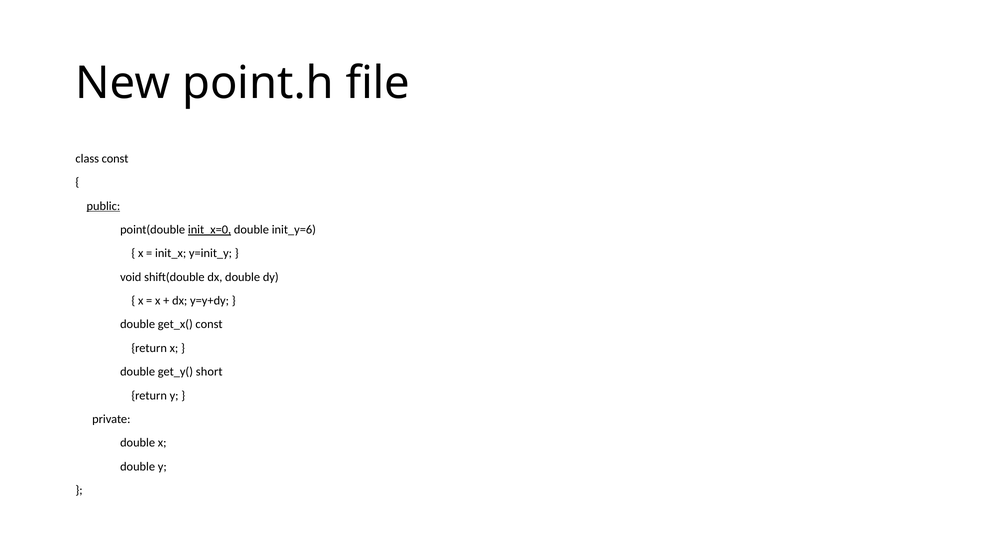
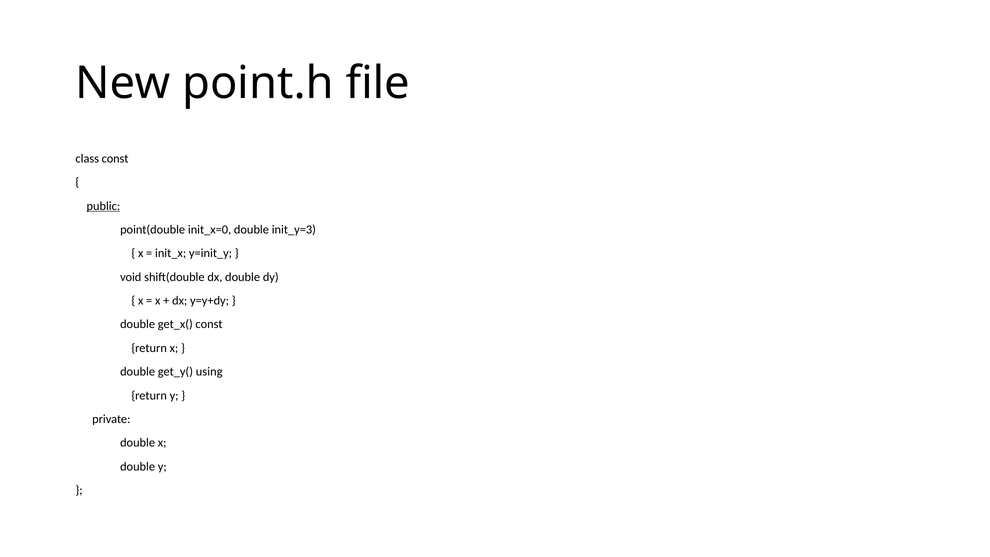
init_x=0 underline: present -> none (210, 230)
init_y=6: init_y=6 -> init_y=3 (294, 230)
short: short -> using (209, 372)
